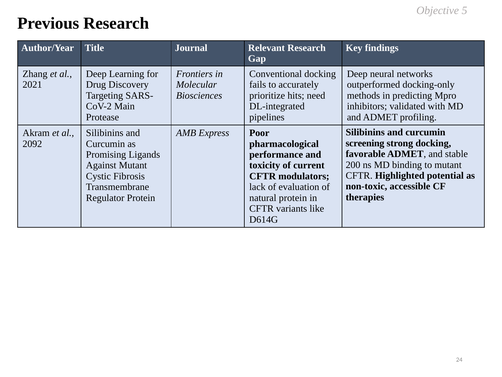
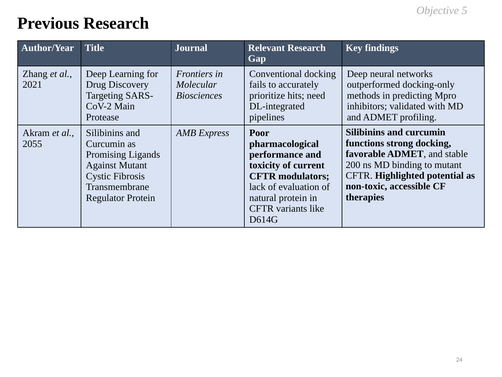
screening: screening -> functions (365, 143)
2092: 2092 -> 2055 (32, 144)
